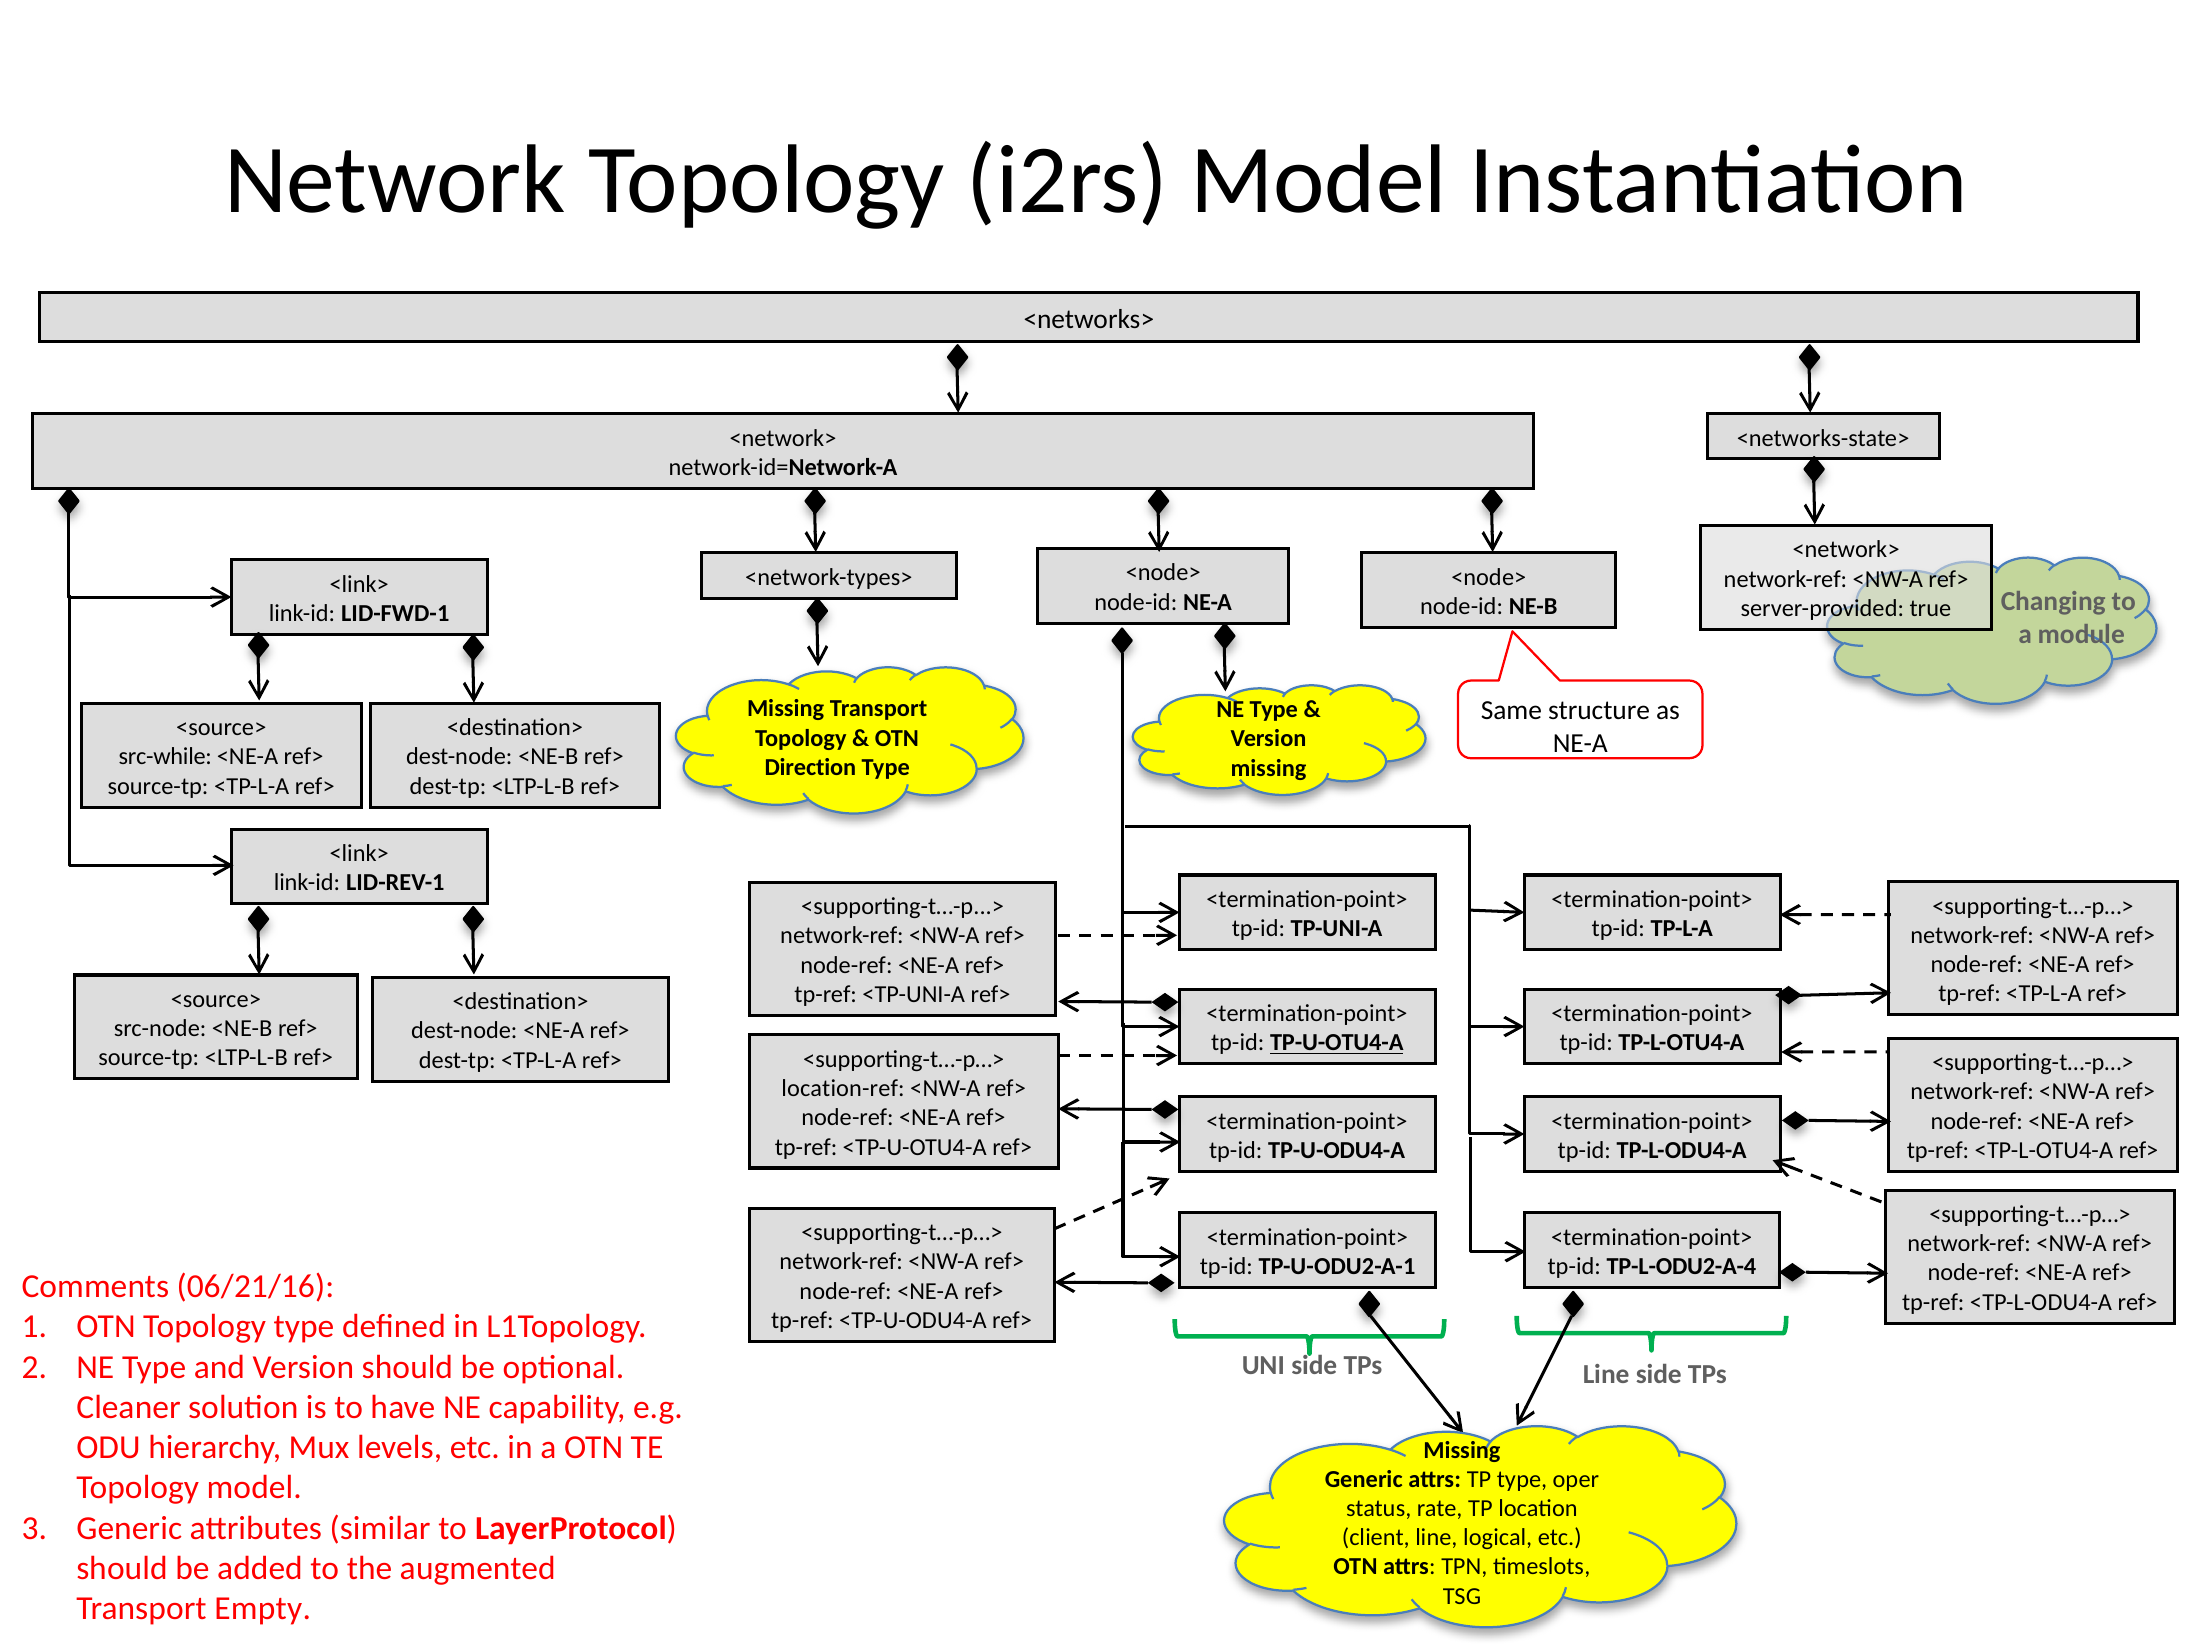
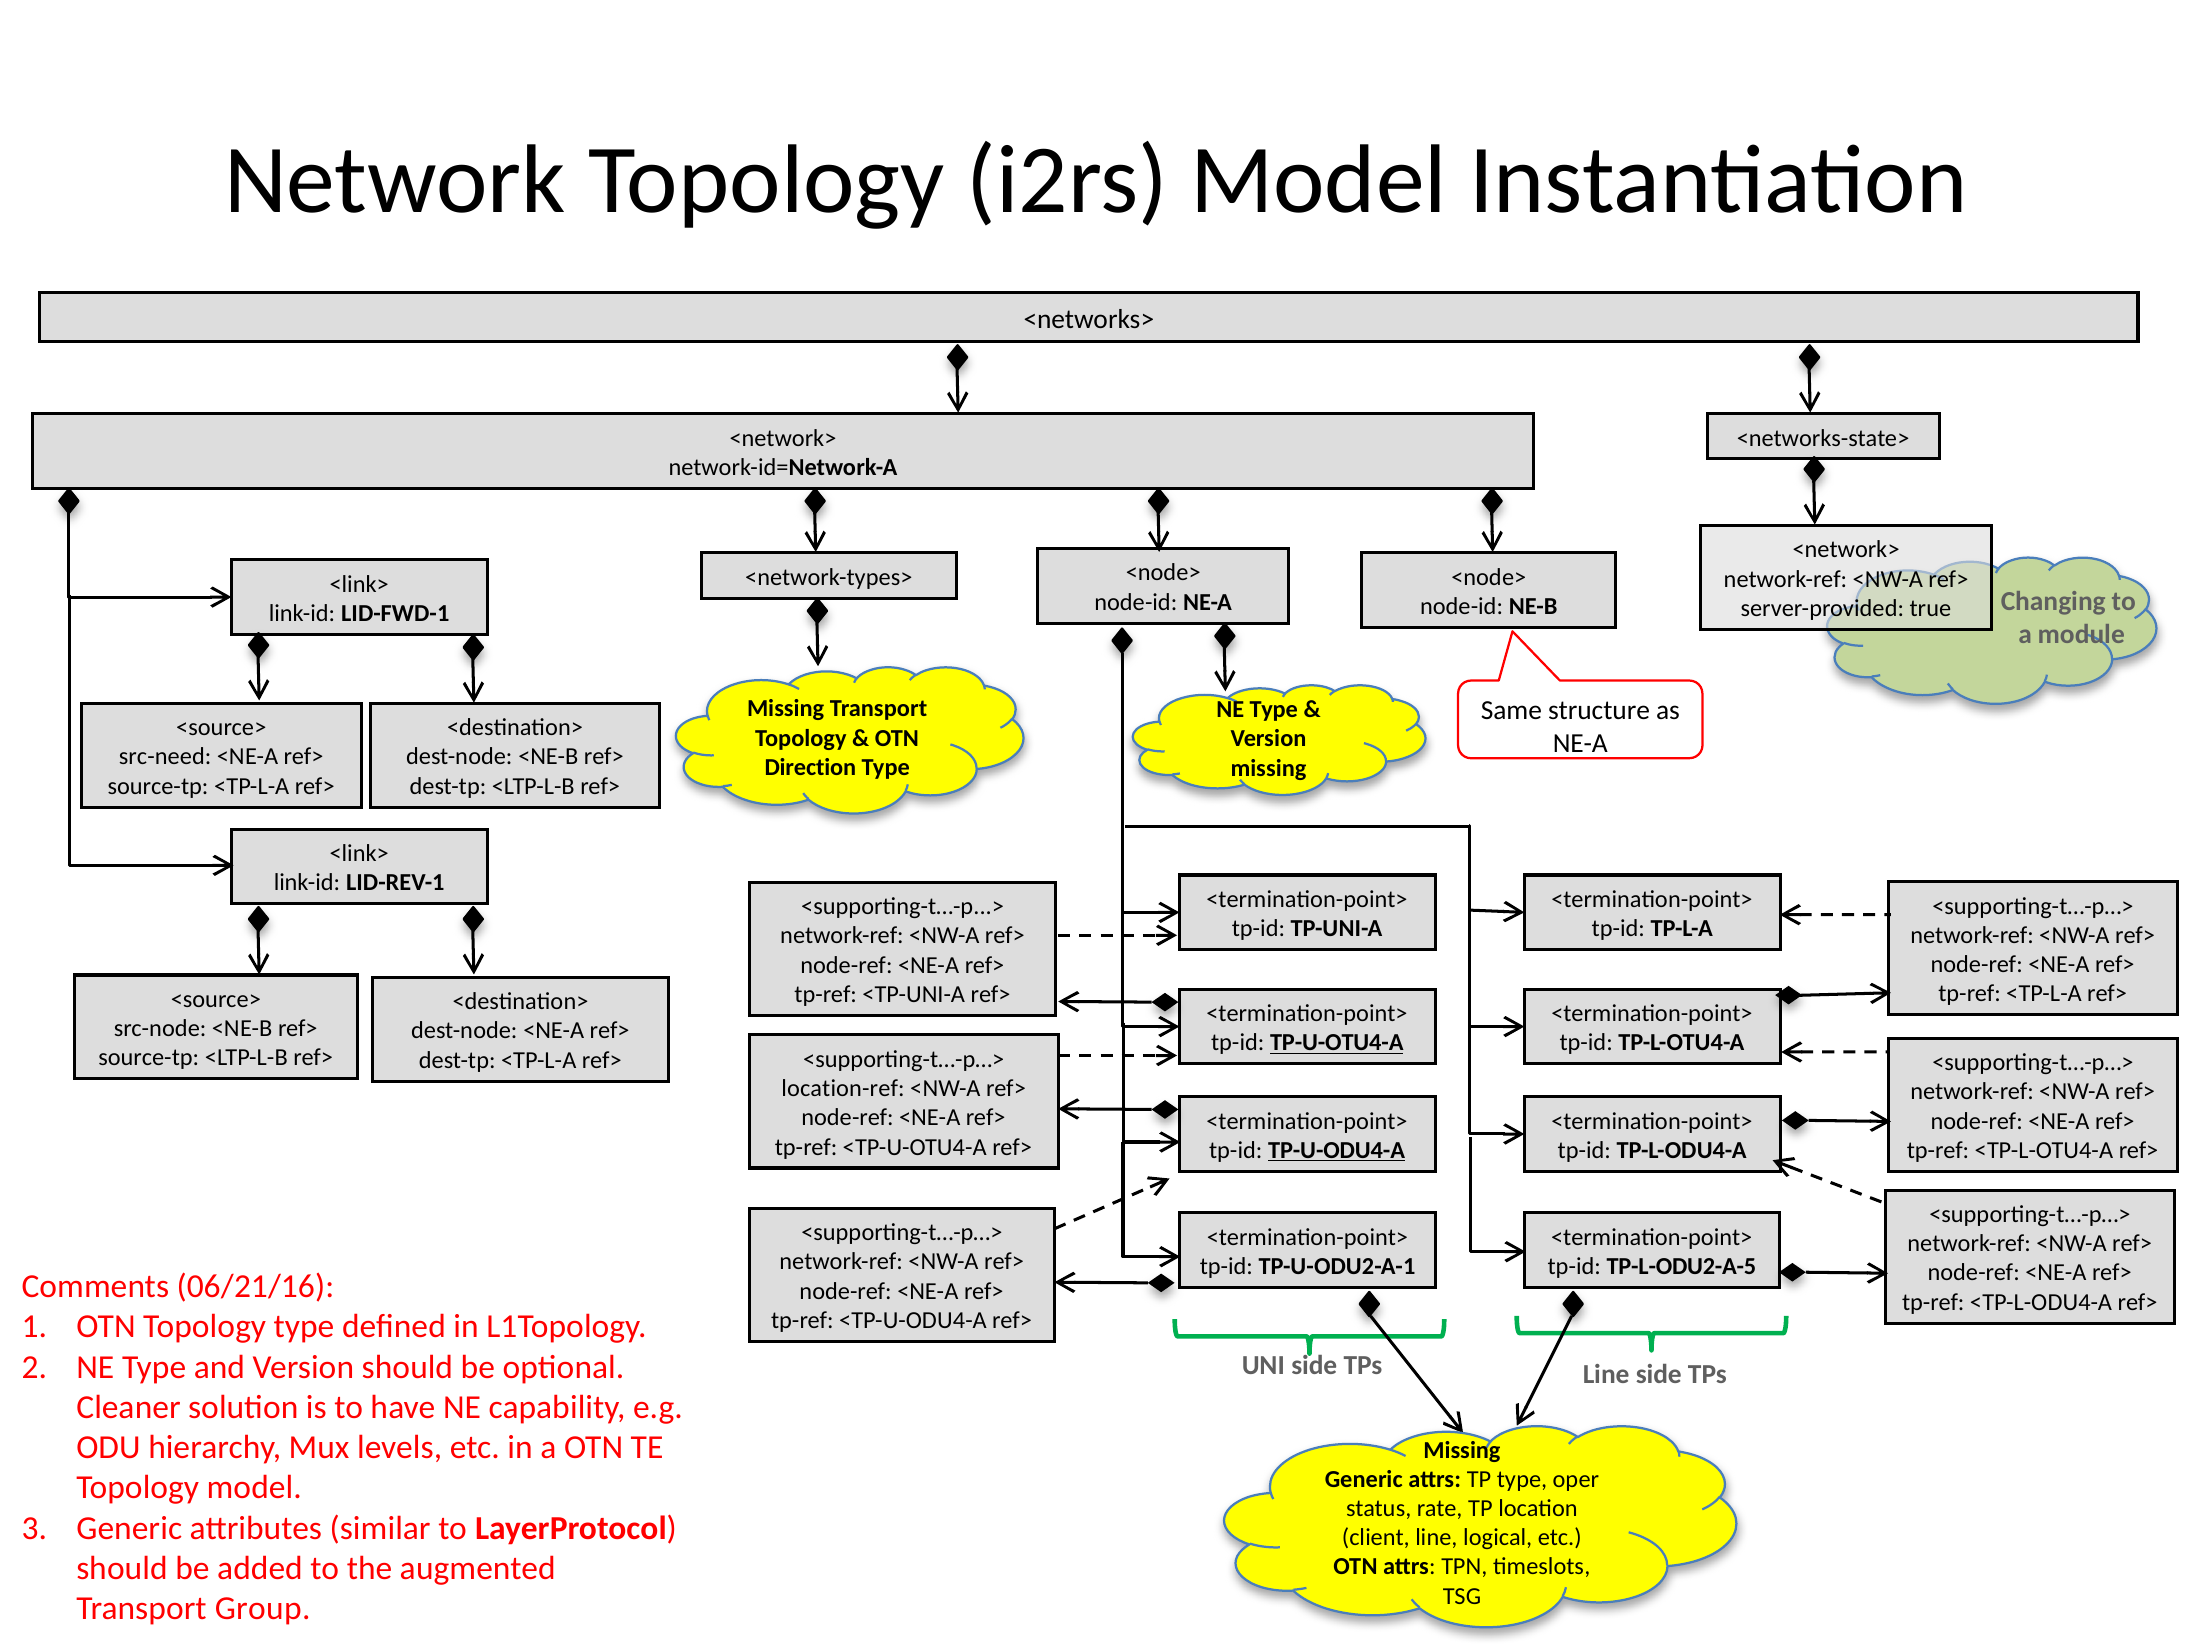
src-while: src-while -> src-need (165, 757)
TP-U-ODU4-A underline: none -> present (1337, 1150)
TP-L-ODU2-A-4: TP-L-ODU2-A-4 -> TP-L-ODU2-A-5 (1681, 1266)
Empty: Empty -> Group (263, 1608)
